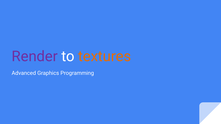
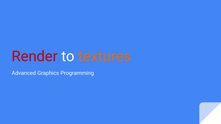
Render colour: purple -> red (35, 57)
